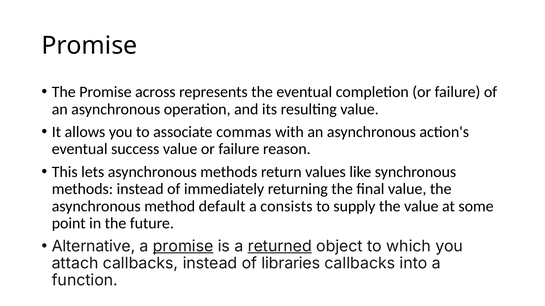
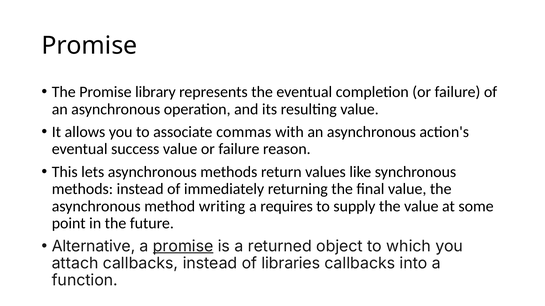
across: across -> library (155, 92)
default: default -> writing (222, 207)
consists: consists -> requires (287, 207)
returned underline: present -> none (280, 247)
